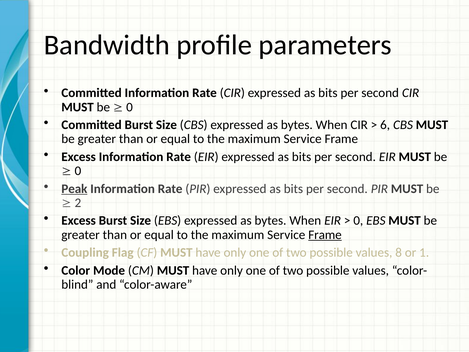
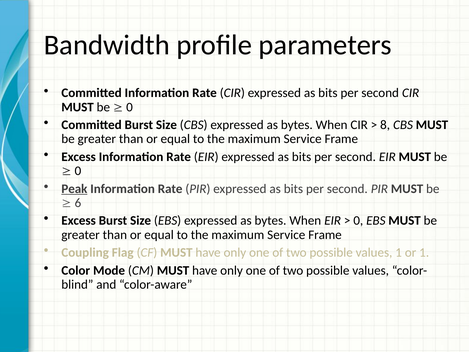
6: 6 -> 8 (385, 125)
2: 2 -> 6 (78, 203)
Frame underline: present -> none (325, 235)
values 8: 8 -> 1 (399, 252)
